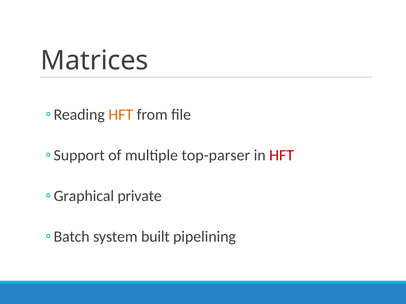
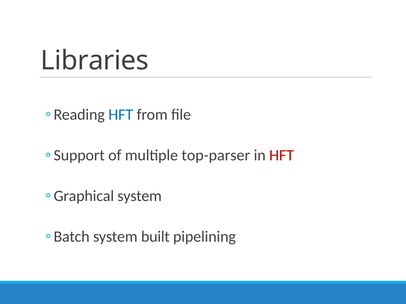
Matrices: Matrices -> Libraries (95, 61)
HFT colour: orange -> blue (121, 115)
private: private -> system (140, 196)
